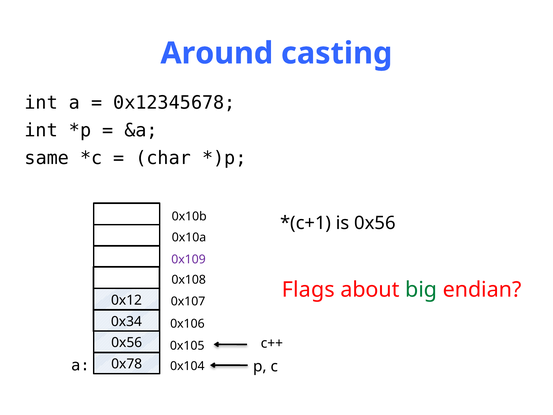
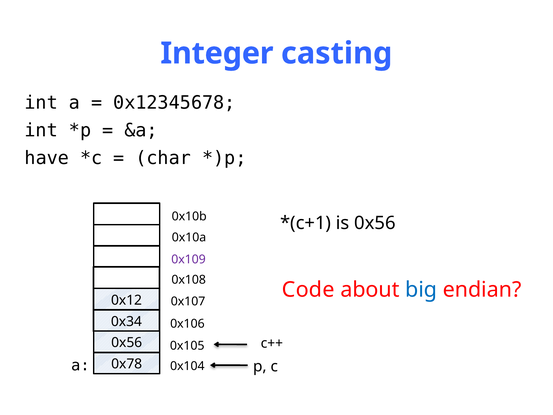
Around: Around -> Integer (217, 53)
same: same -> have (47, 158)
Flags: Flags -> Code (308, 289)
big colour: green -> blue (421, 289)
